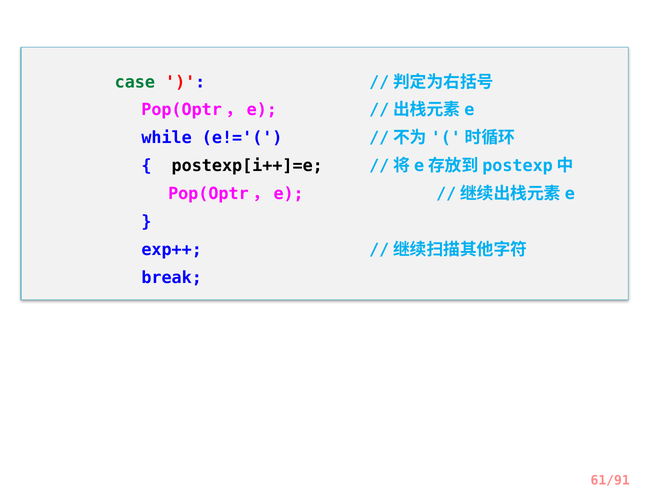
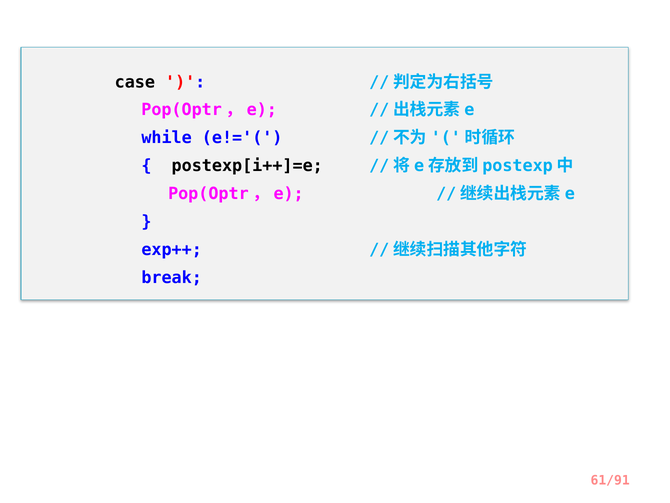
case colour: green -> black (135, 82)
